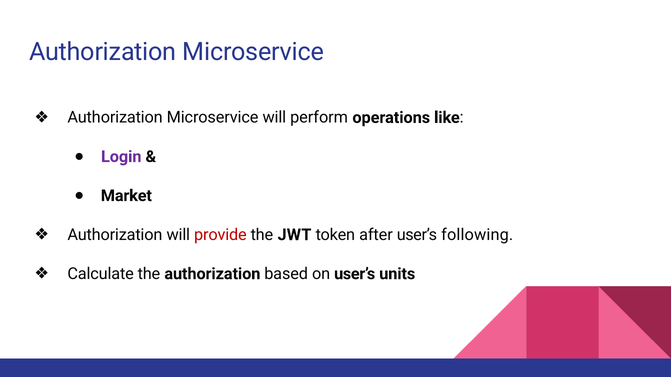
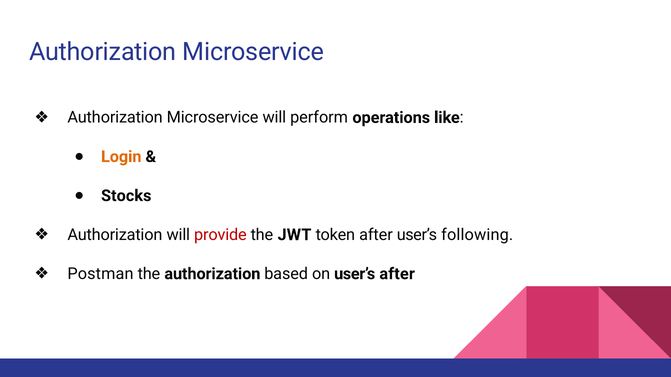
Login colour: purple -> orange (121, 157)
Market: Market -> Stocks (126, 196)
Calculate: Calculate -> Postman (100, 274)
user’s units: units -> after (397, 274)
